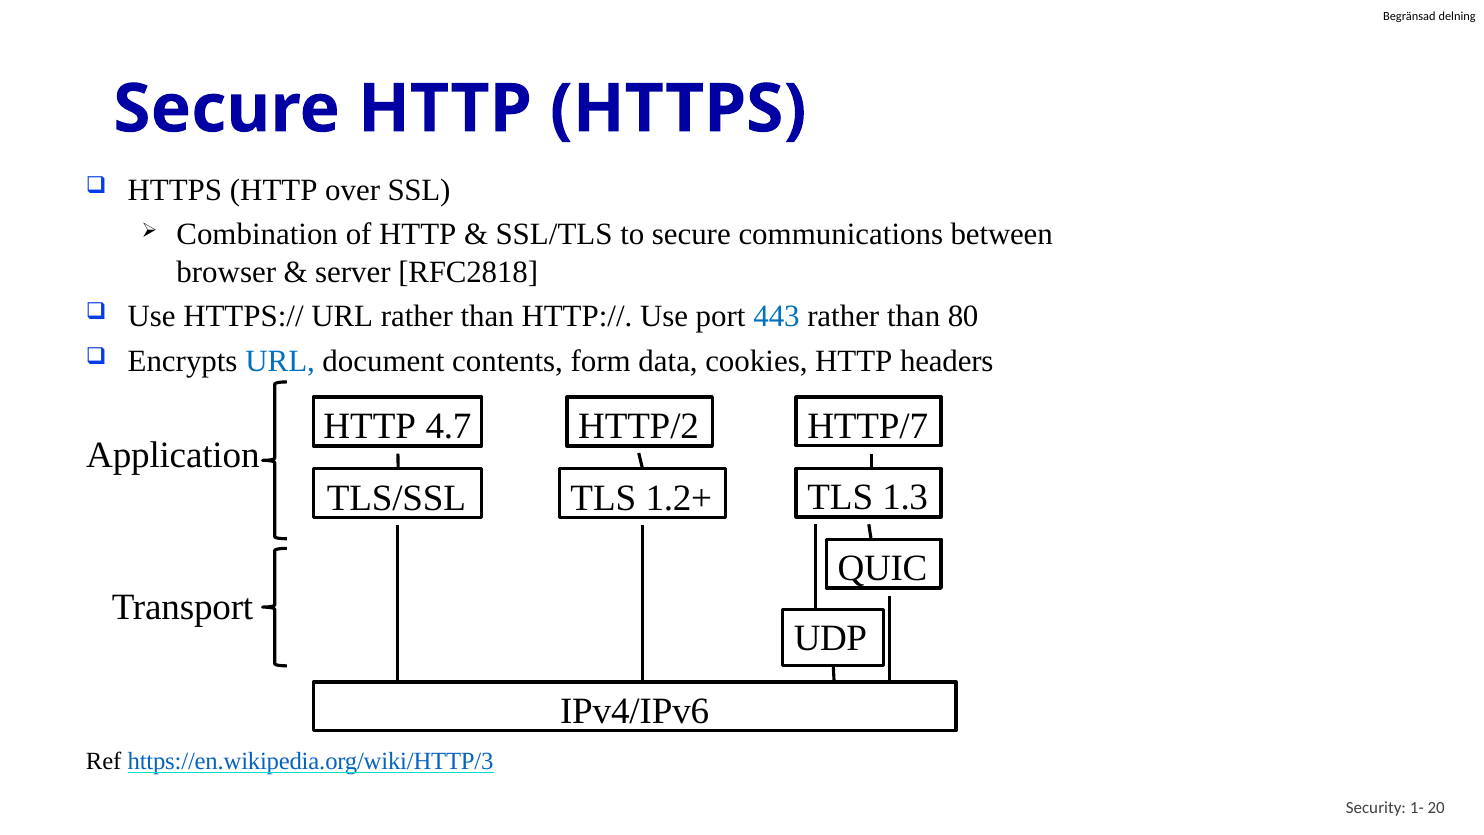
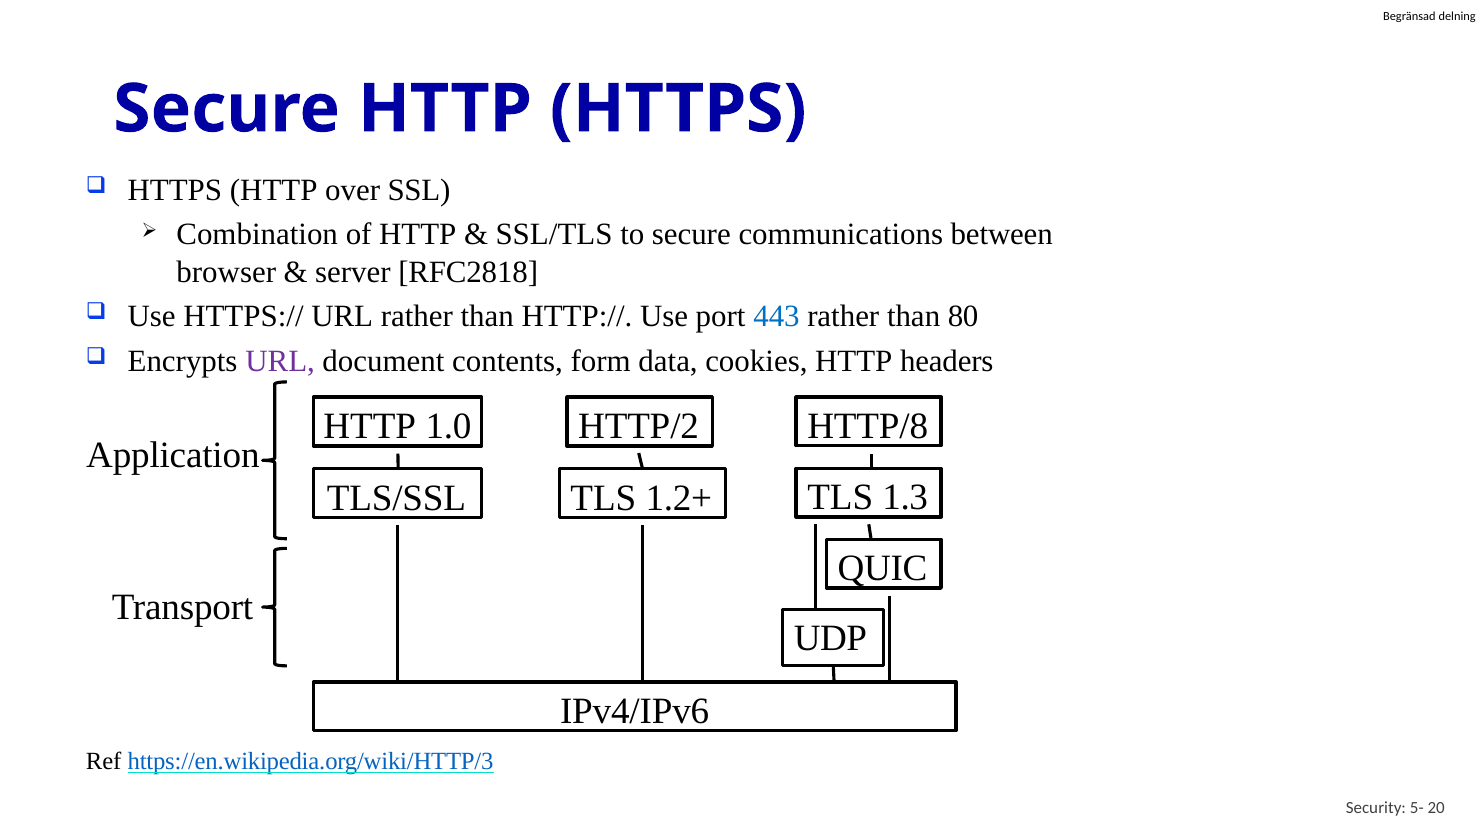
URL colour: blue -> purple (280, 361)
4.7: 4.7 -> 1.0 (448, 426)
HTTP/7: HTTP/7 -> HTTP/8 (868, 426)
1-: 1- -> 5- (1417, 807)
